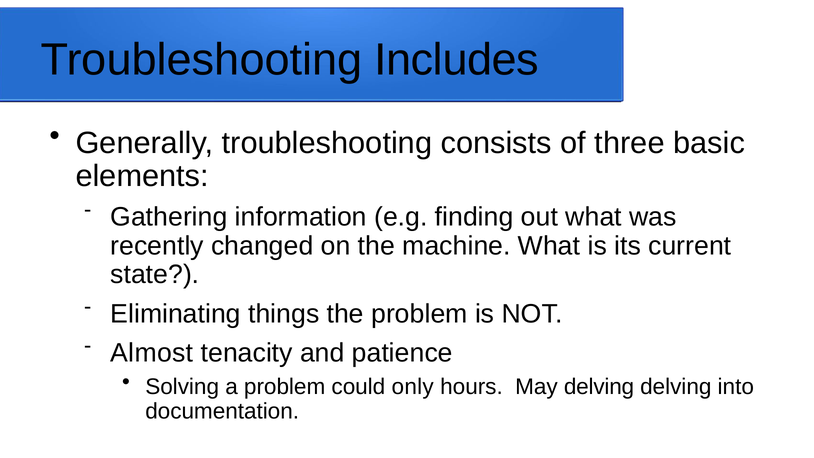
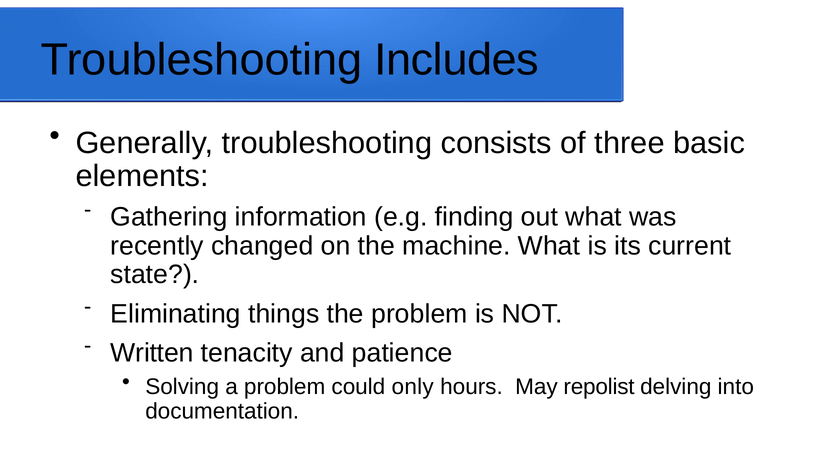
Almost: Almost -> Written (152, 353)
May delving: delving -> repolist (599, 387)
